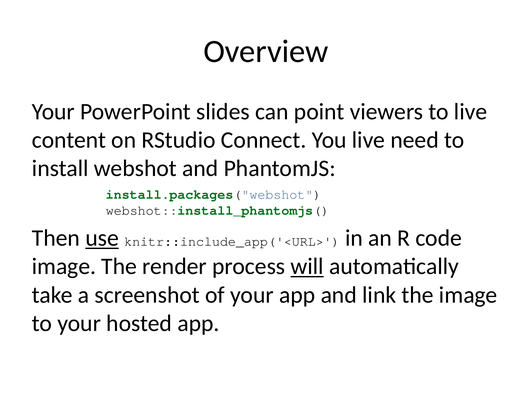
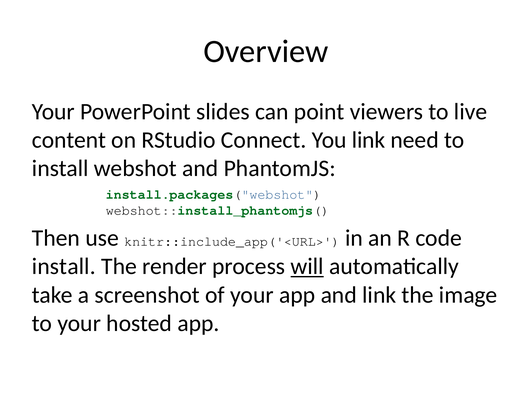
You live: live -> link (369, 140)
use underline: present -> none (102, 238)
image: image -> install (64, 267)
